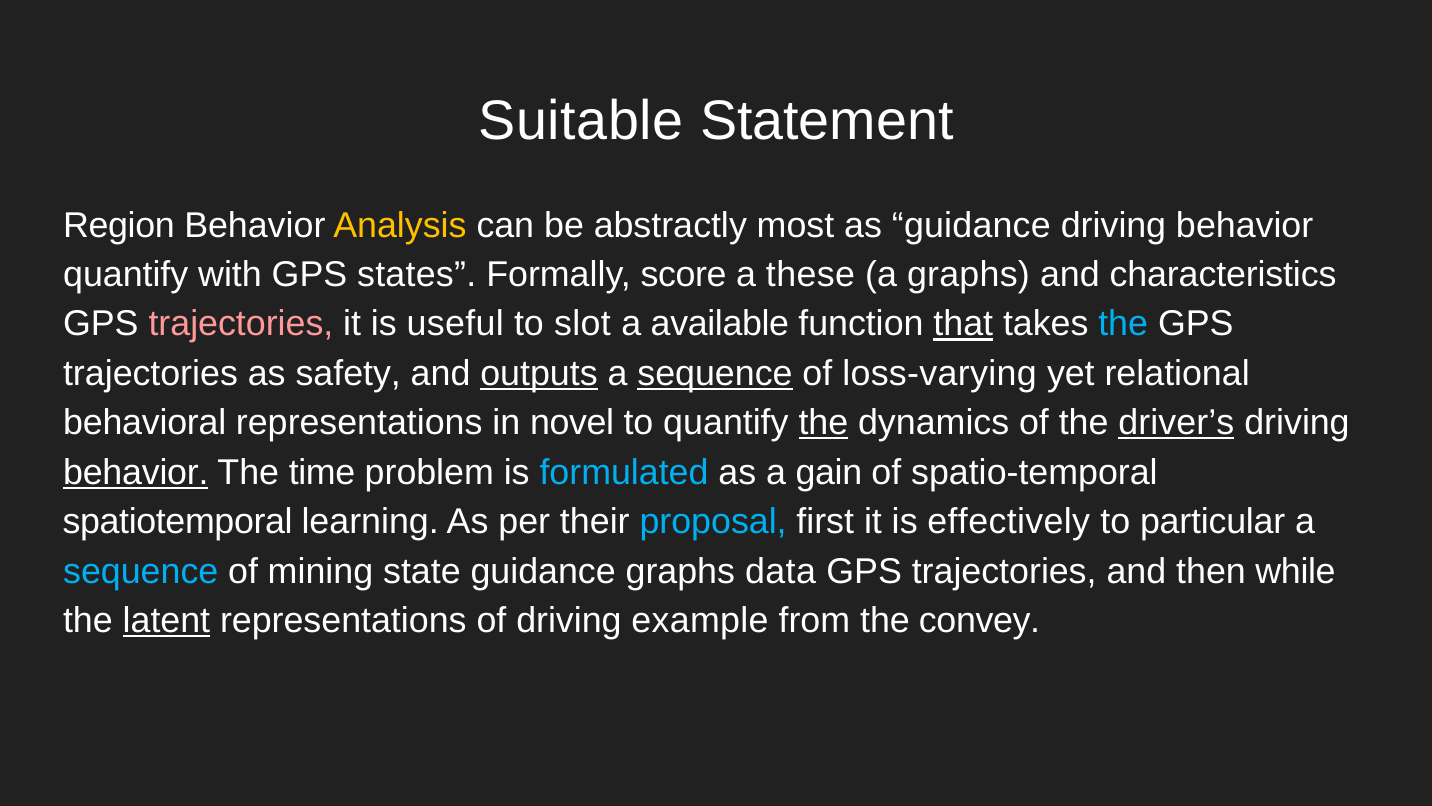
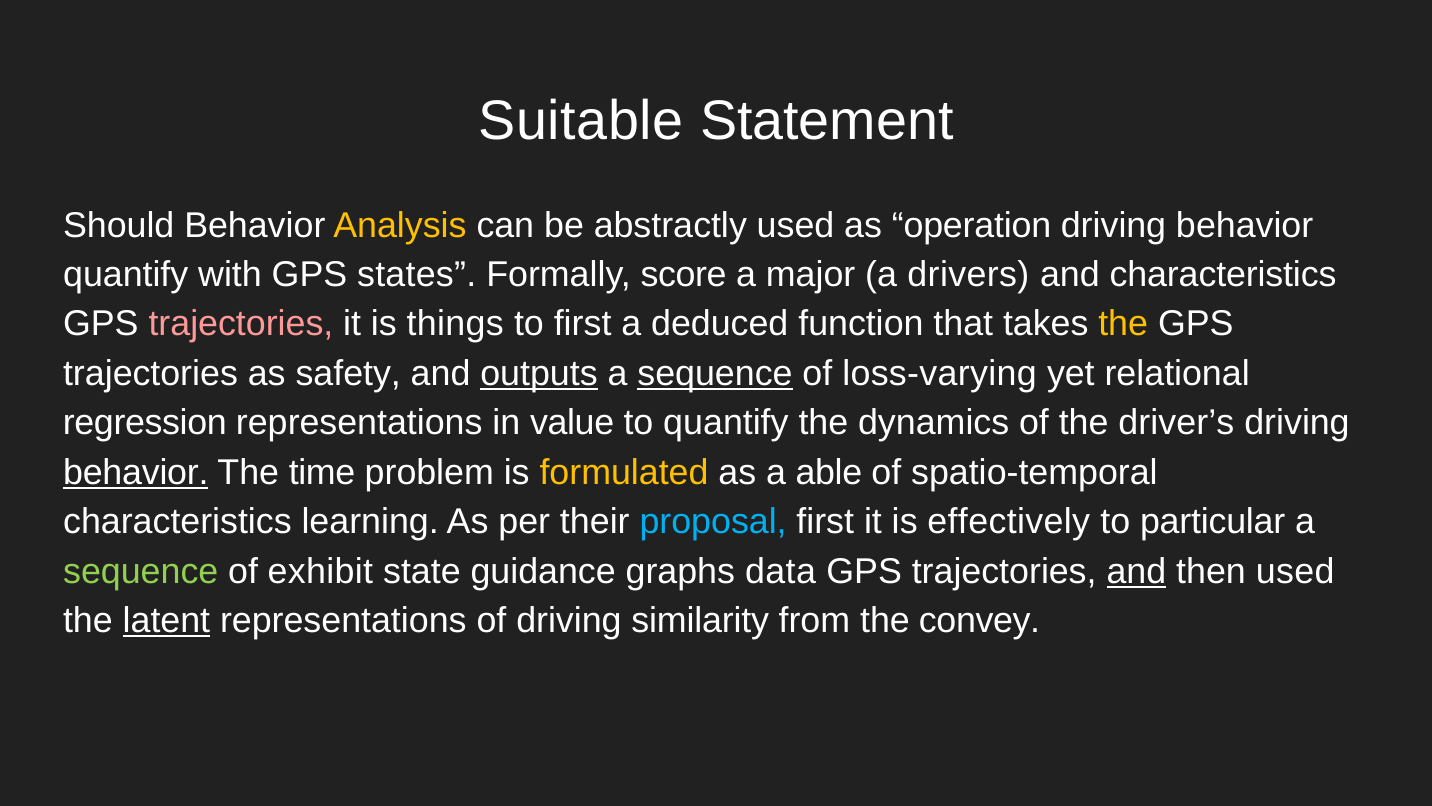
Region: Region -> Should (119, 225)
abstractly most: most -> used (796, 225)
as guidance: guidance -> operation (972, 225)
these: these -> major (811, 275)
a graphs: graphs -> drivers (968, 275)
useful: useful -> things (455, 324)
to slot: slot -> first (583, 324)
available: available -> deduced (720, 324)
that underline: present -> none (963, 324)
the colour: light blue -> yellow (1123, 324)
behavioral: behavioral -> regression (145, 423)
novel: novel -> value (572, 423)
the underline: present -> none (823, 423)
driver’s underline: present -> none (1176, 423)
formulated colour: light blue -> yellow (624, 472)
gain: gain -> able (829, 472)
spatiotemporal: spatiotemporal -> characteristics (177, 522)
sequence colour: light blue -> light green (141, 571)
mining: mining -> exhibit (320, 571)
and underline: none -> present (1136, 571)
then while: while -> used (1295, 571)
example: example -> similarity (700, 620)
